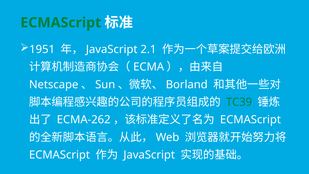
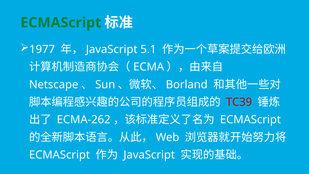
1951: 1951 -> 1977 (42, 49)
2.1: 2.1 -> 5.1 (148, 49)
TC39 colour: green -> red (239, 102)
